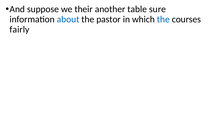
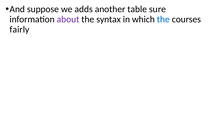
their: their -> adds (84, 9)
about colour: blue -> purple (68, 19)
pastor: pastor -> syntax (109, 19)
